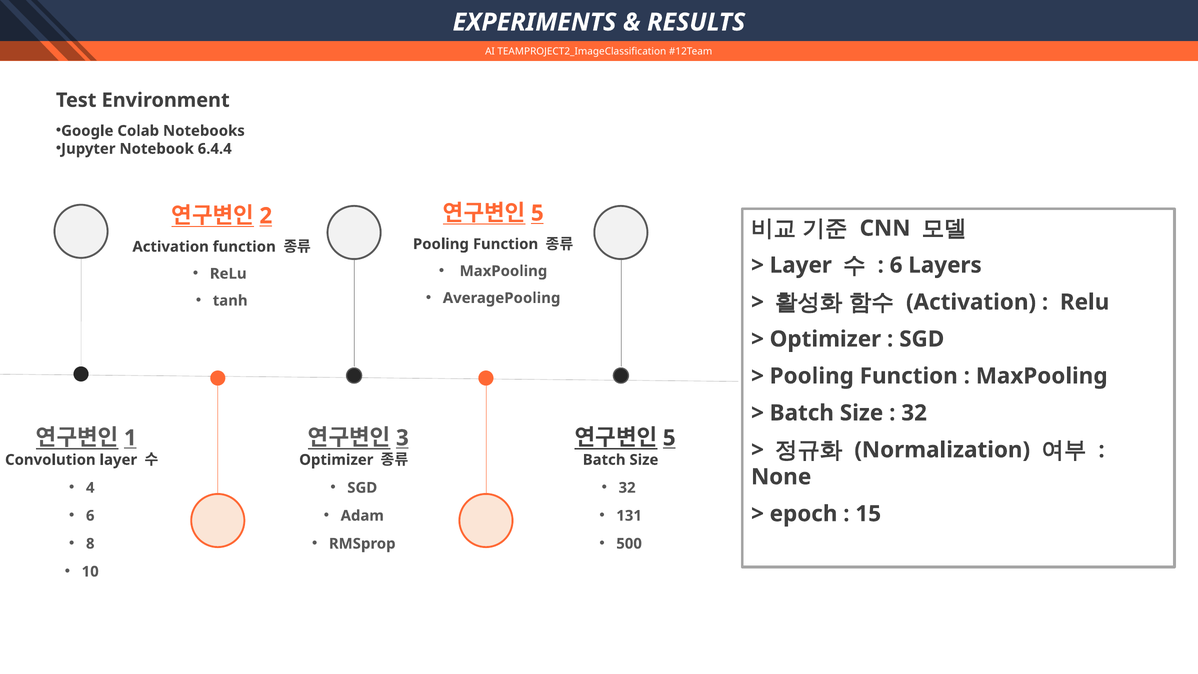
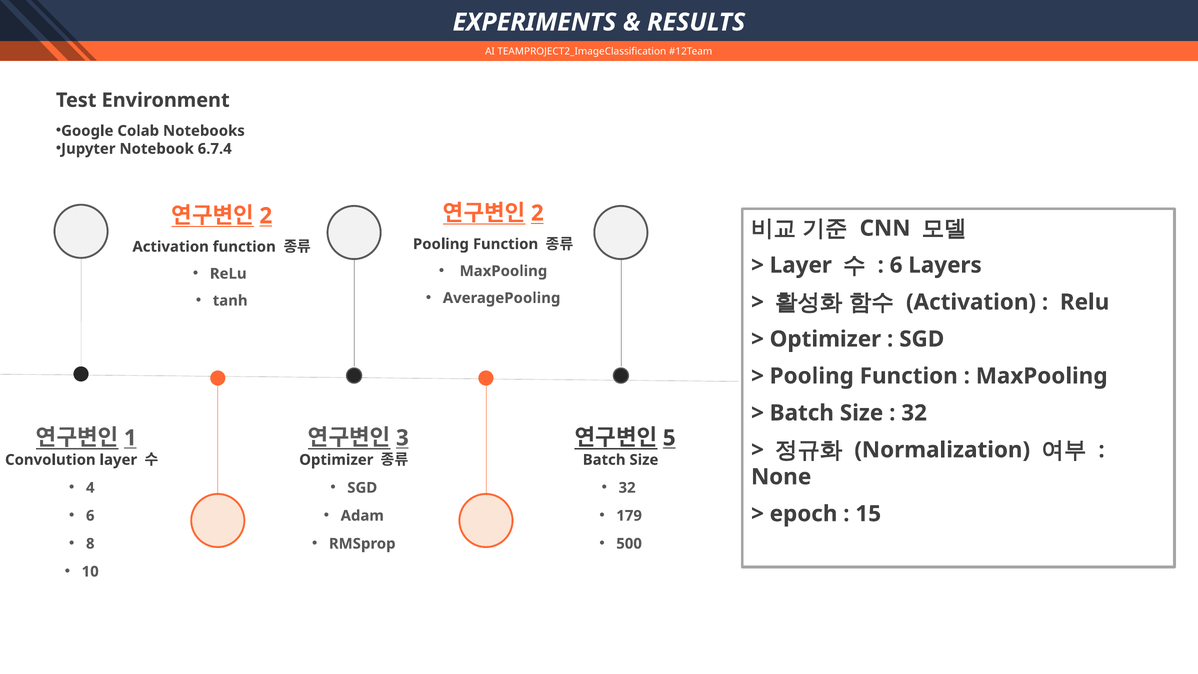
6.4.4: 6.4.4 -> 6.7.4 (215, 149)
5: 5 -> 2 (537, 213)
131: 131 -> 179 (629, 516)
